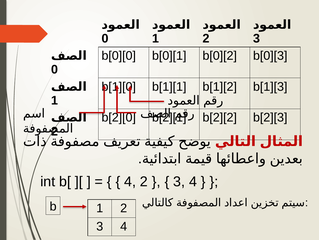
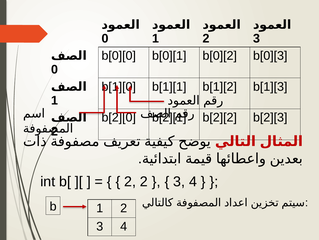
4: 4 -> 2 (130, 181)
